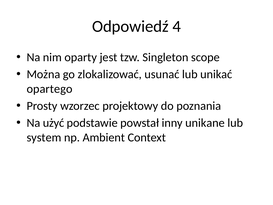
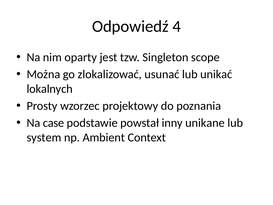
opartego: opartego -> lokalnych (50, 89)
użyć: użyć -> case (54, 123)
